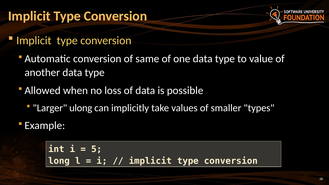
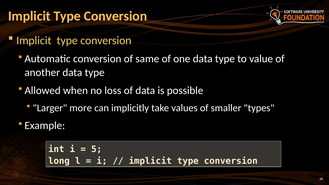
ulong: ulong -> more (81, 108)
